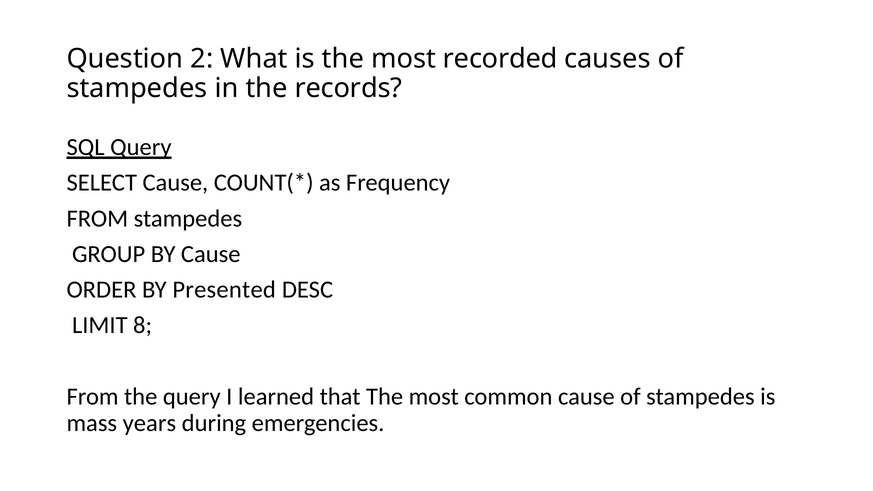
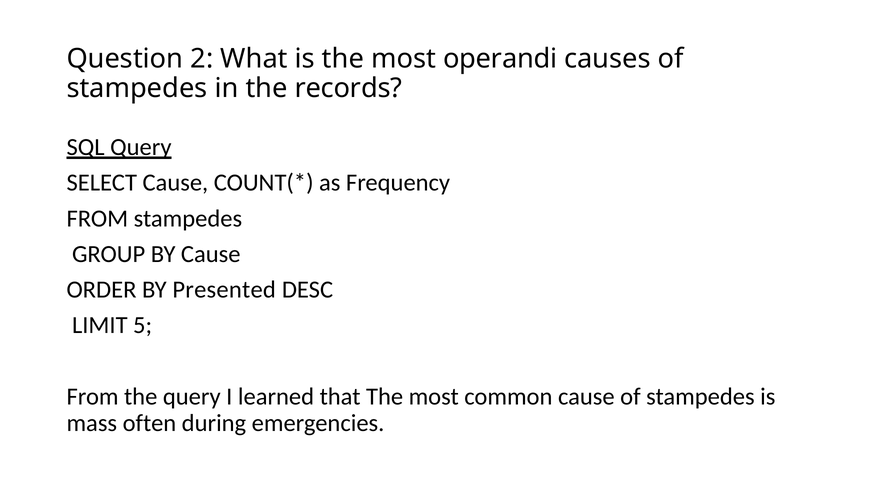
recorded: recorded -> operandi (500, 59)
8: 8 -> 5 (143, 325)
years: years -> often (149, 423)
